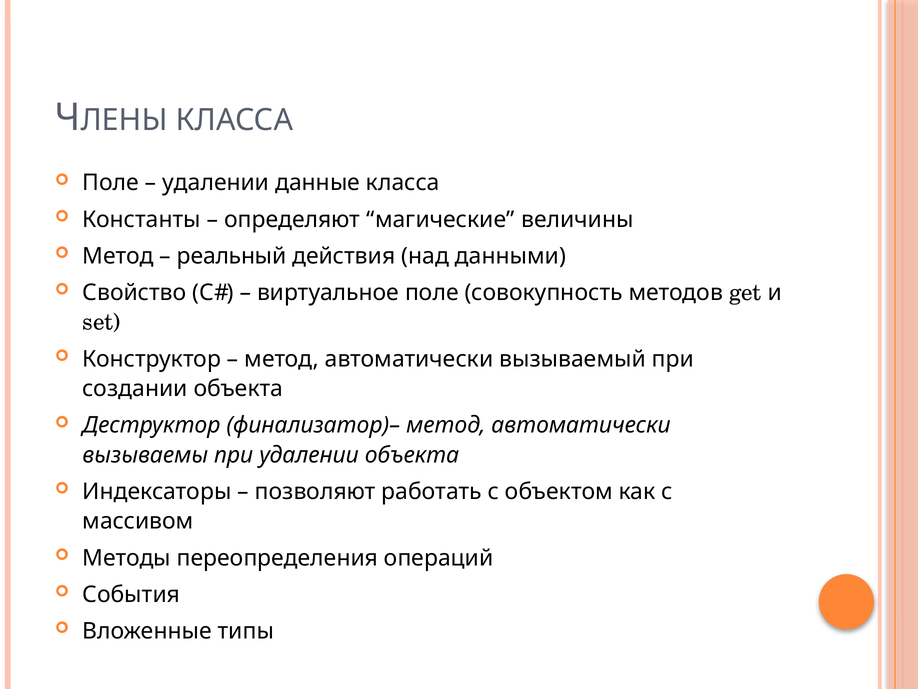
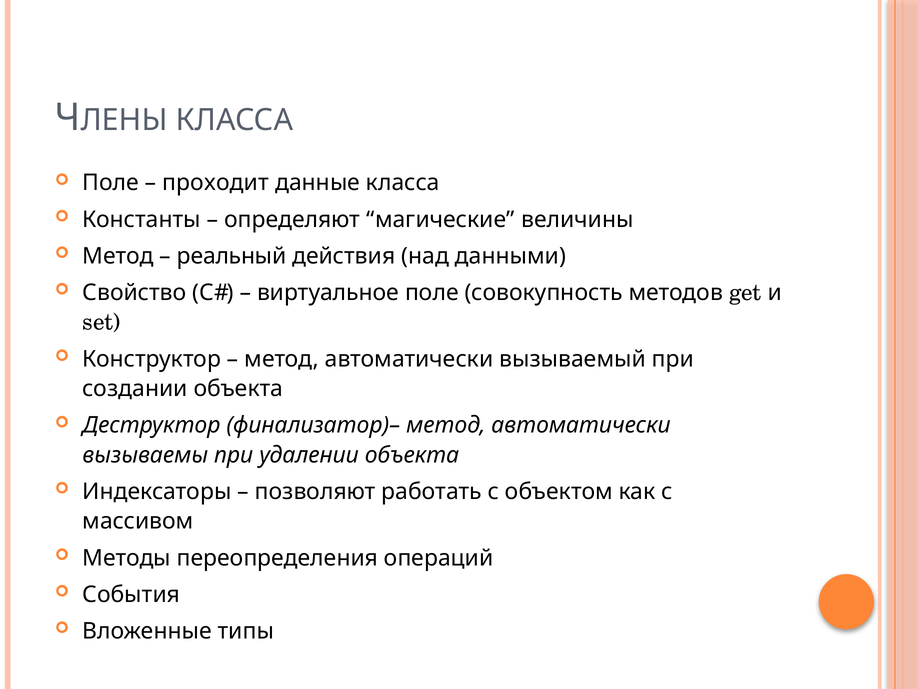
удалении: удалении -> проходит (216, 183)
